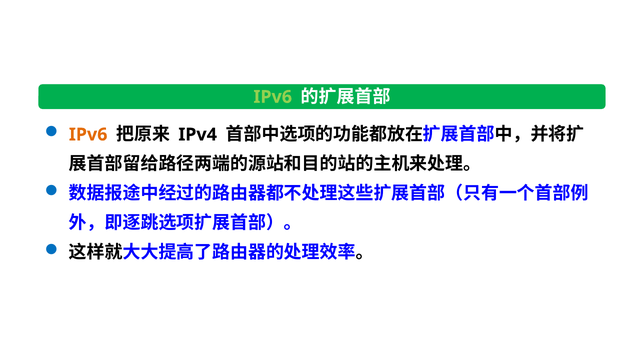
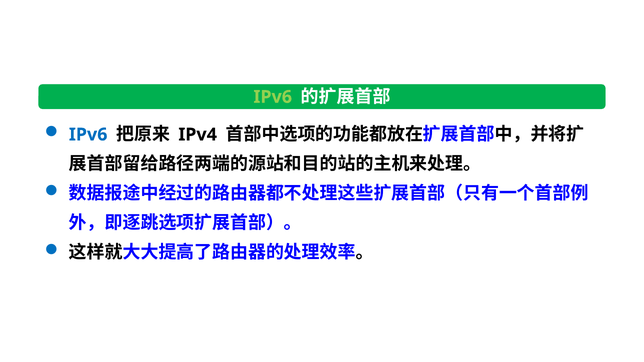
IPv6 colour: orange -> blue (88, 135)
